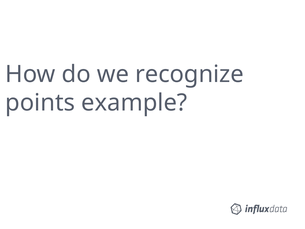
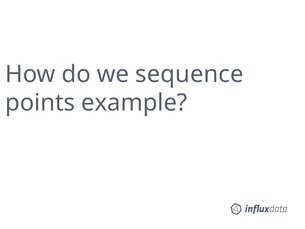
recognize: recognize -> sequence (189, 74)
